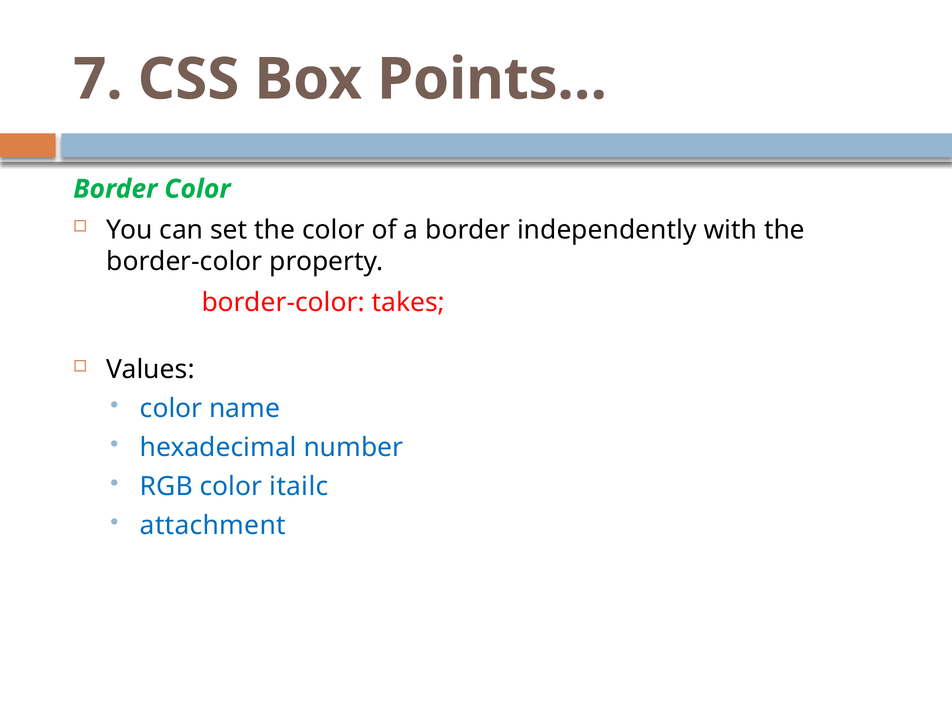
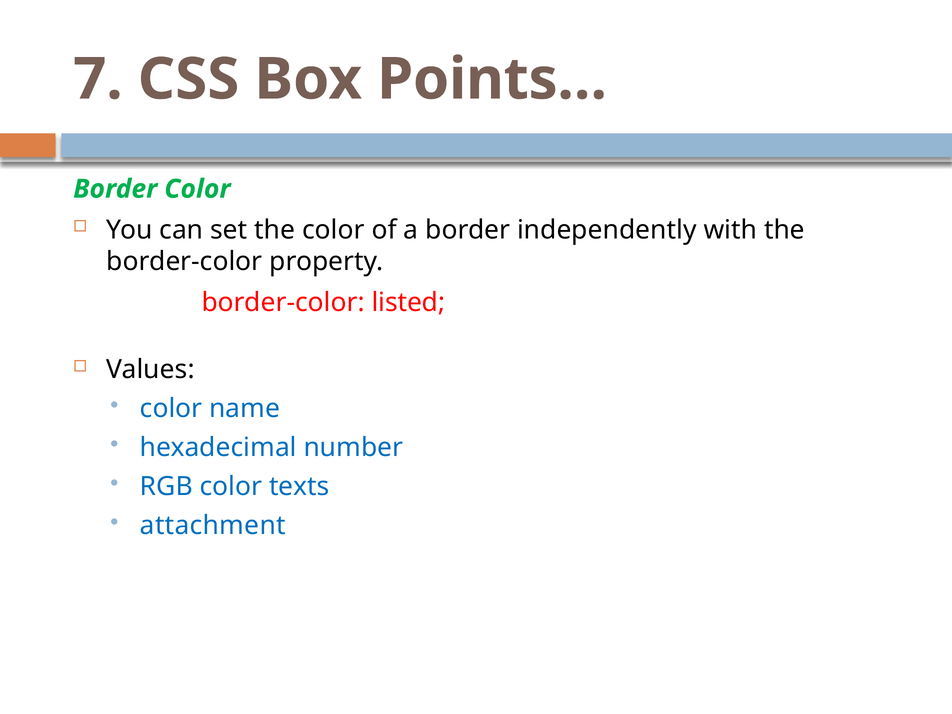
takes: takes -> listed (408, 303)
itailc: itailc -> texts (299, 487)
